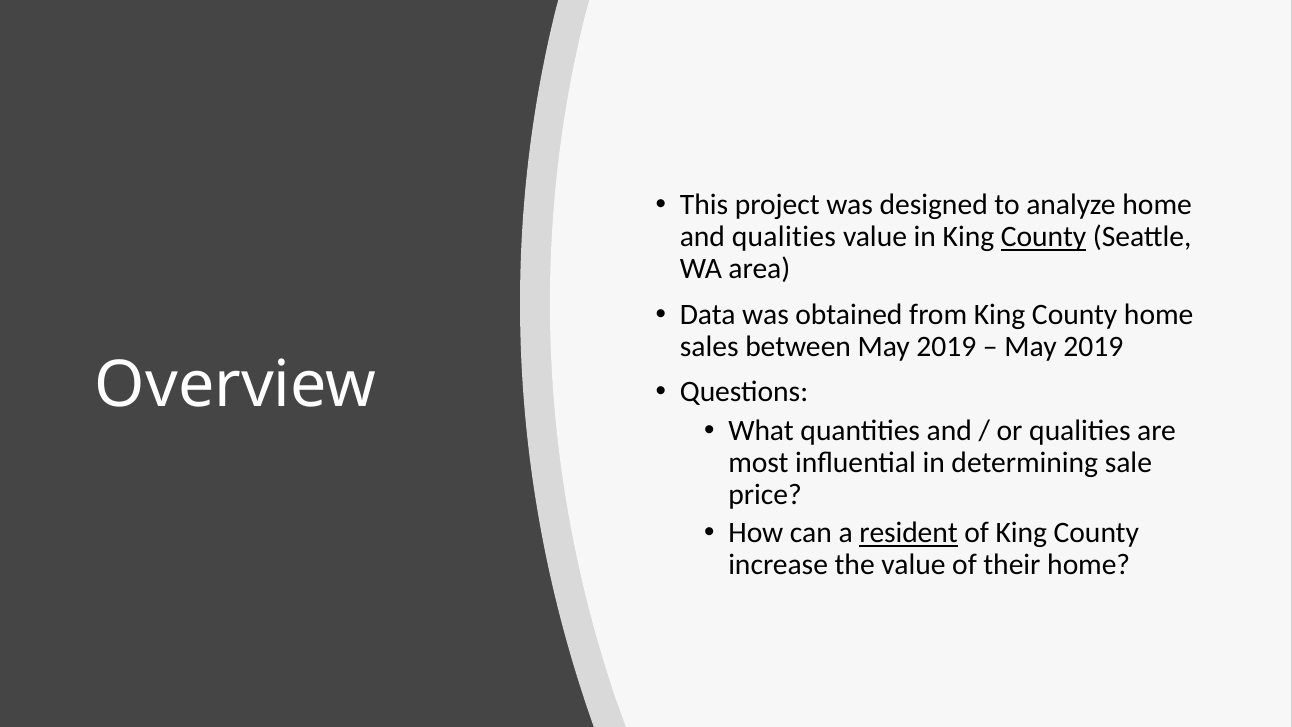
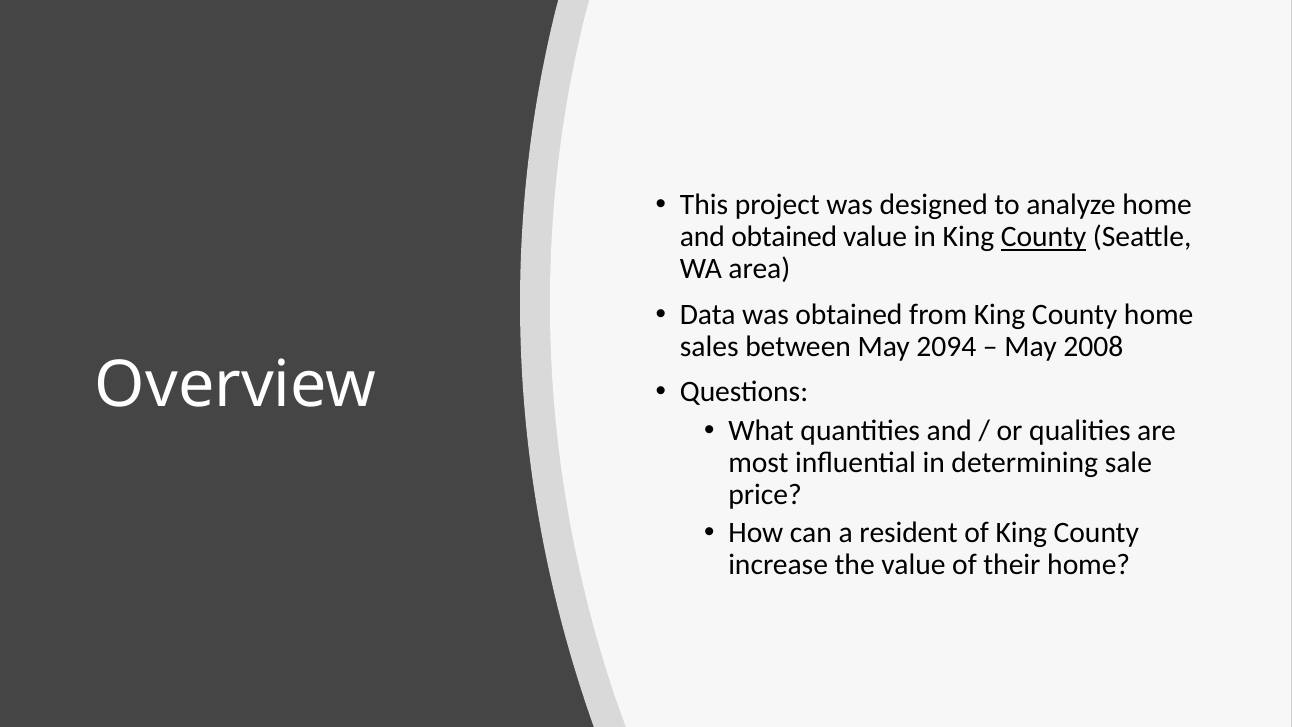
and qualities: qualities -> obtained (784, 237)
between May 2019: 2019 -> 2094 (946, 346)
2019: 2019 -> 2008 (1093, 346)
resident underline: present -> none (908, 533)
